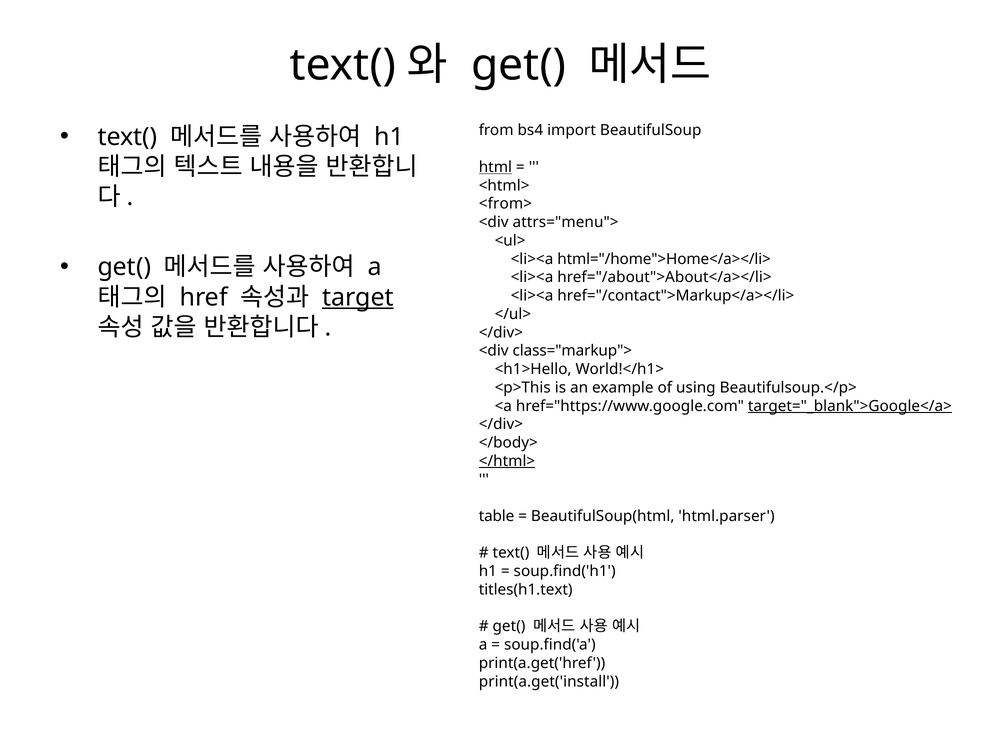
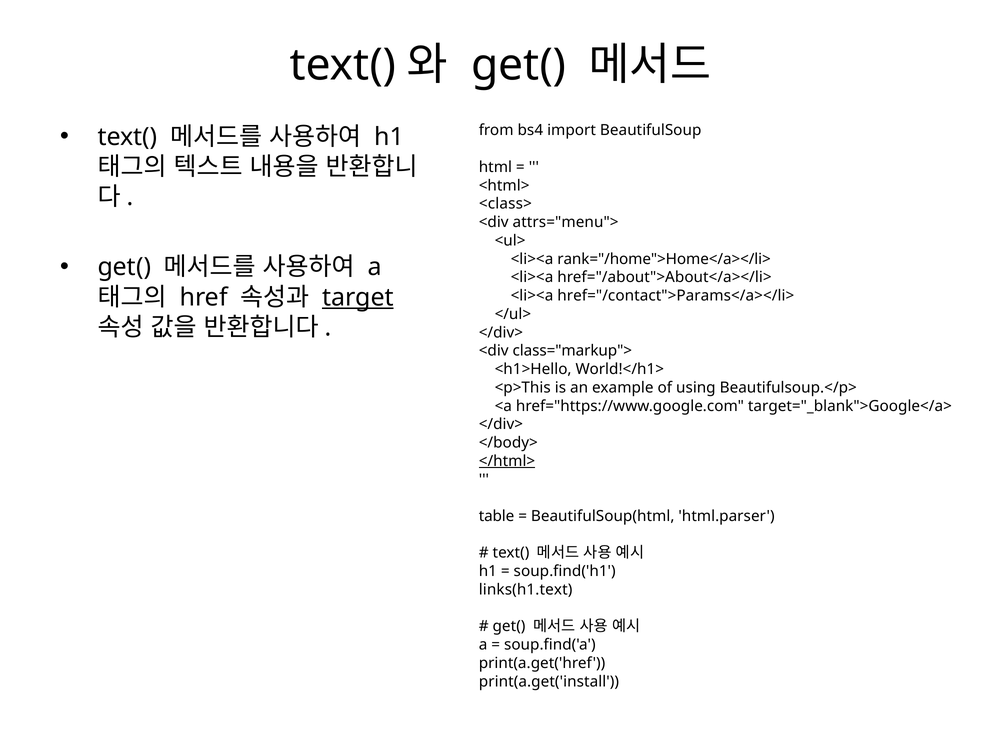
html underline: present -> none (495, 167)
<from>: <from> -> <class> (505, 204)
html="/home">Home</a></li>: html="/home">Home</a></li> -> rank="/home">Home</a></li> (664, 259)
href="/contact">Markup</a></li>: href="/contact">Markup</a></li> -> href="/contact">Params</a></li> (676, 296)
target="_blank">Google</a> underline: present -> none (850, 406)
titles(h1.text: titles(h1.text -> links(h1.text (526, 589)
